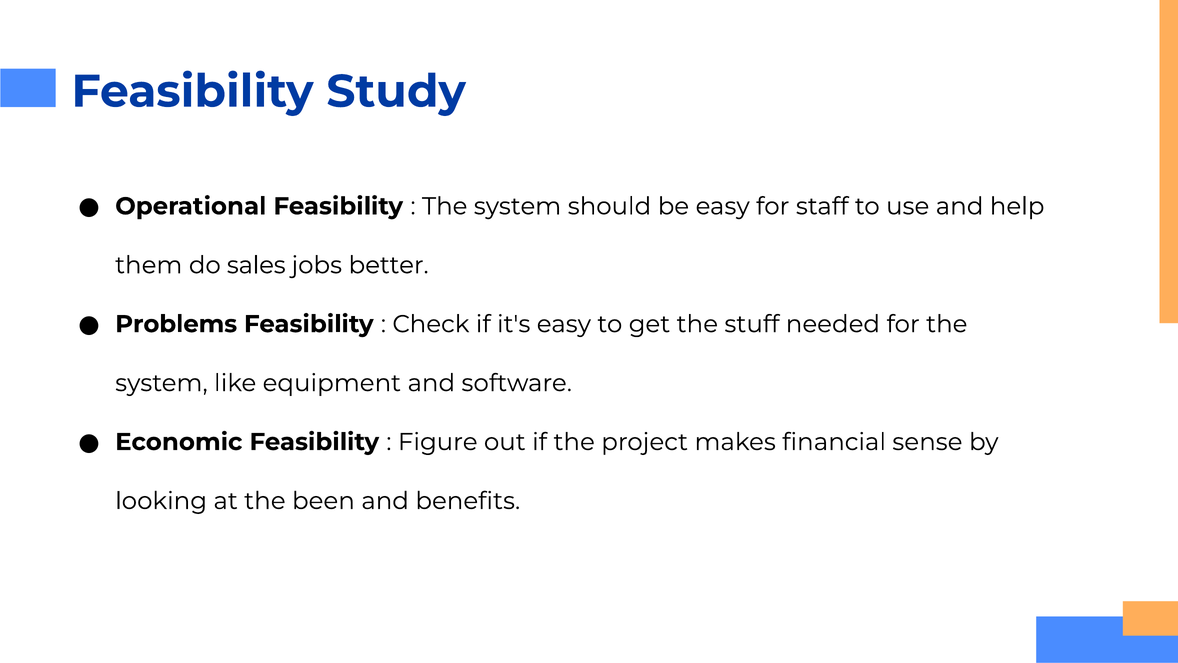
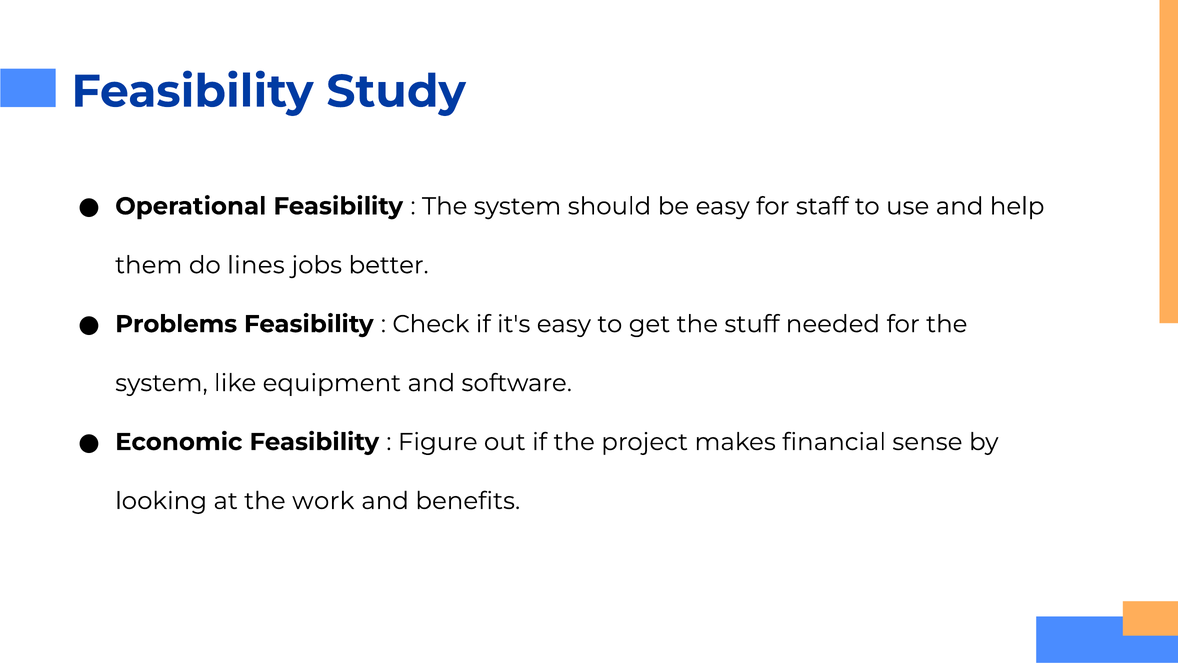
sales: sales -> lines (256, 265)
been: been -> work (323, 501)
